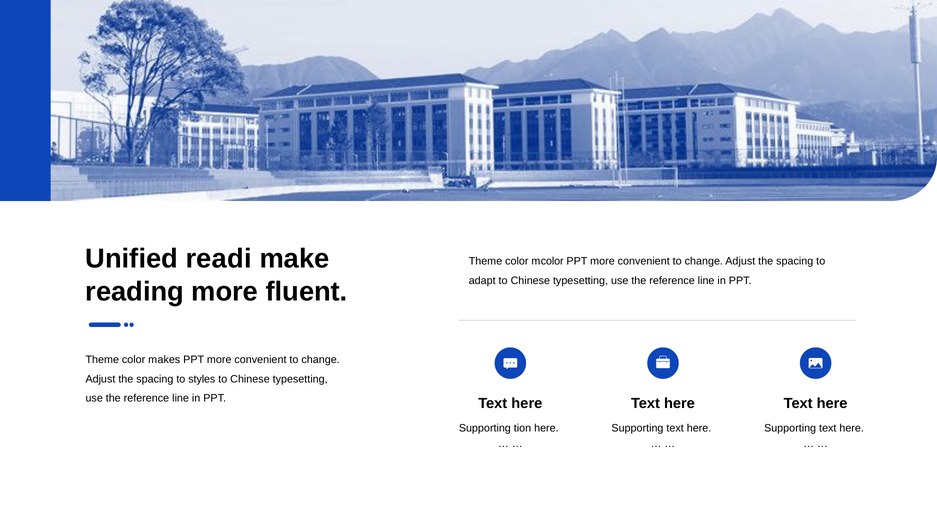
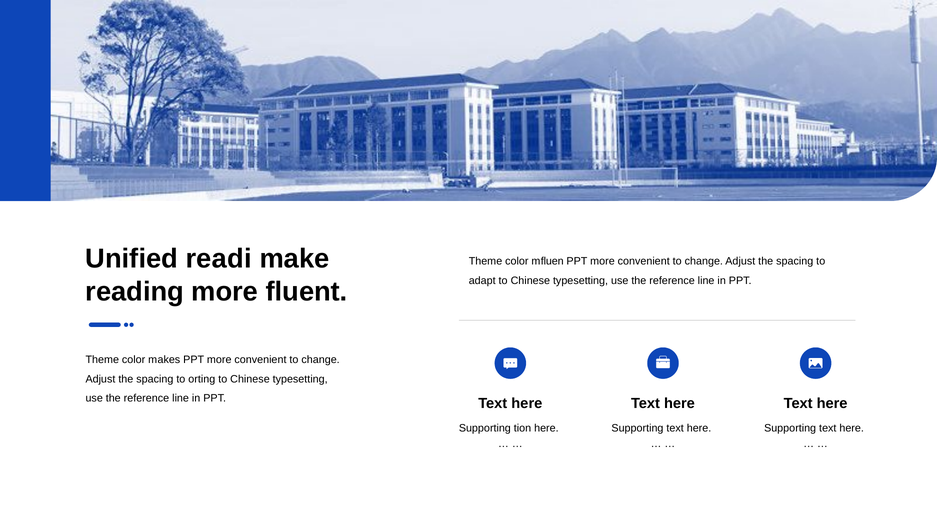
m color: color -> fluen (552, 261)
styles: styles -> orting (202, 379)
